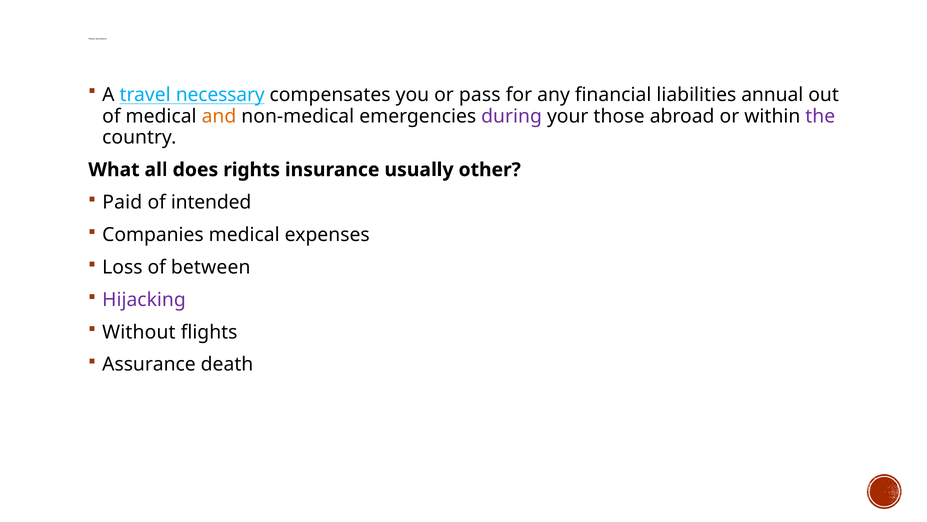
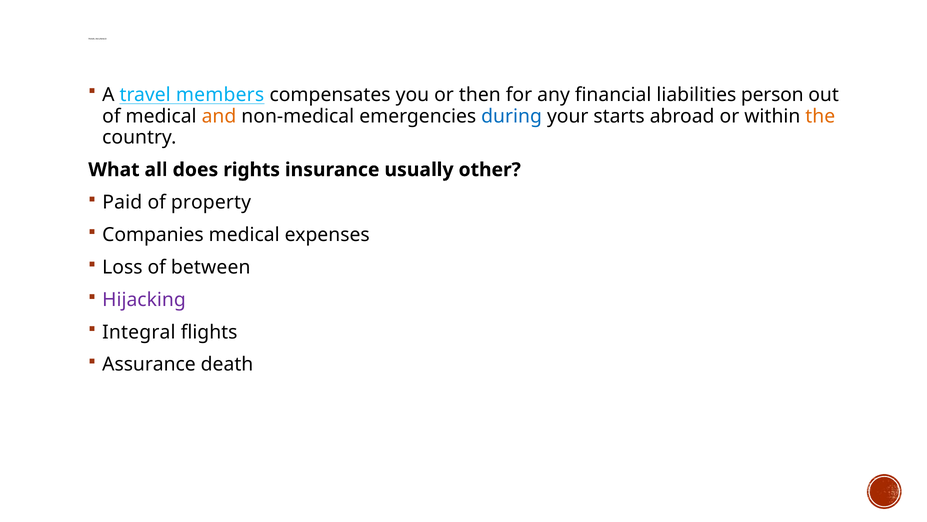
necessary: necessary -> members (220, 95)
pass: pass -> then (480, 95)
annual: annual -> person (772, 95)
during colour: purple -> blue (512, 116)
those: those -> starts (619, 116)
the colour: purple -> orange (820, 116)
intended: intended -> property (211, 202)
Without: Without -> Integral (139, 332)
